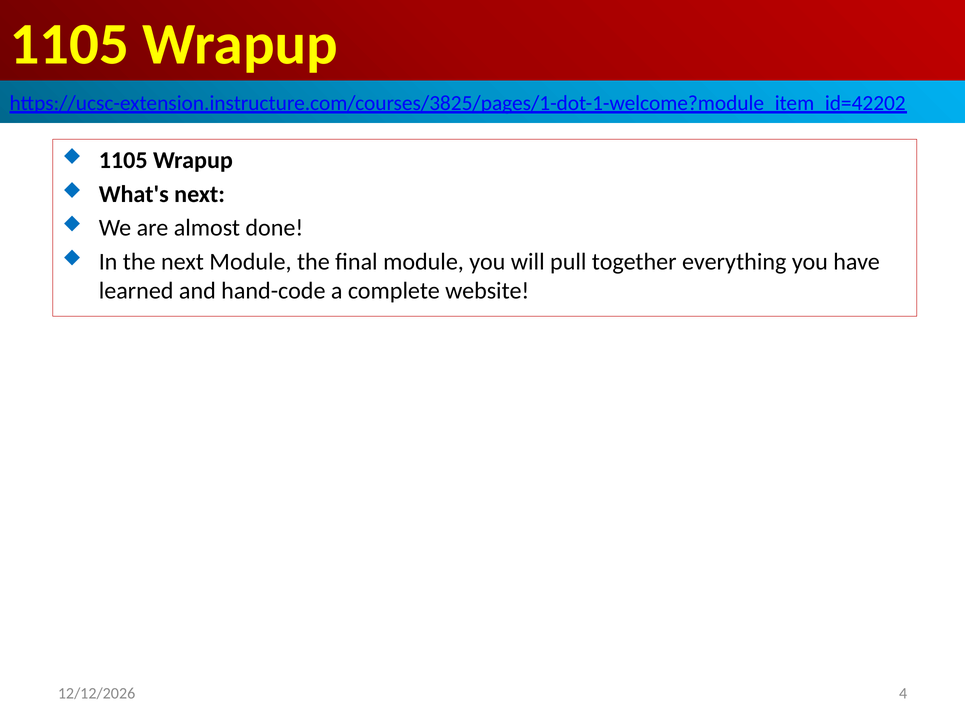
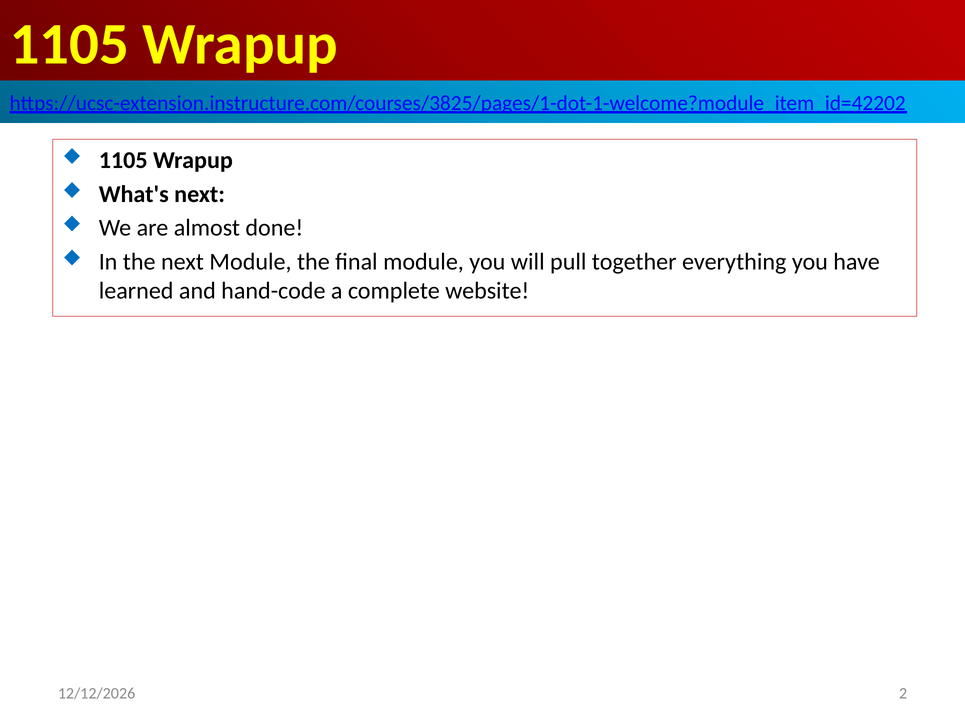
4: 4 -> 2 (903, 693)
